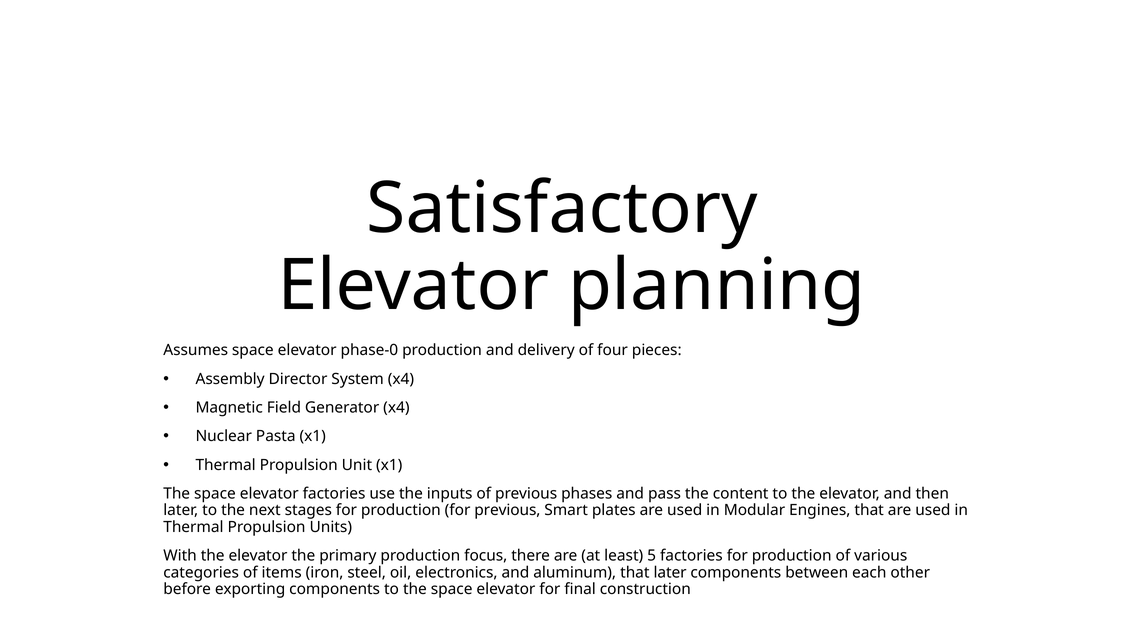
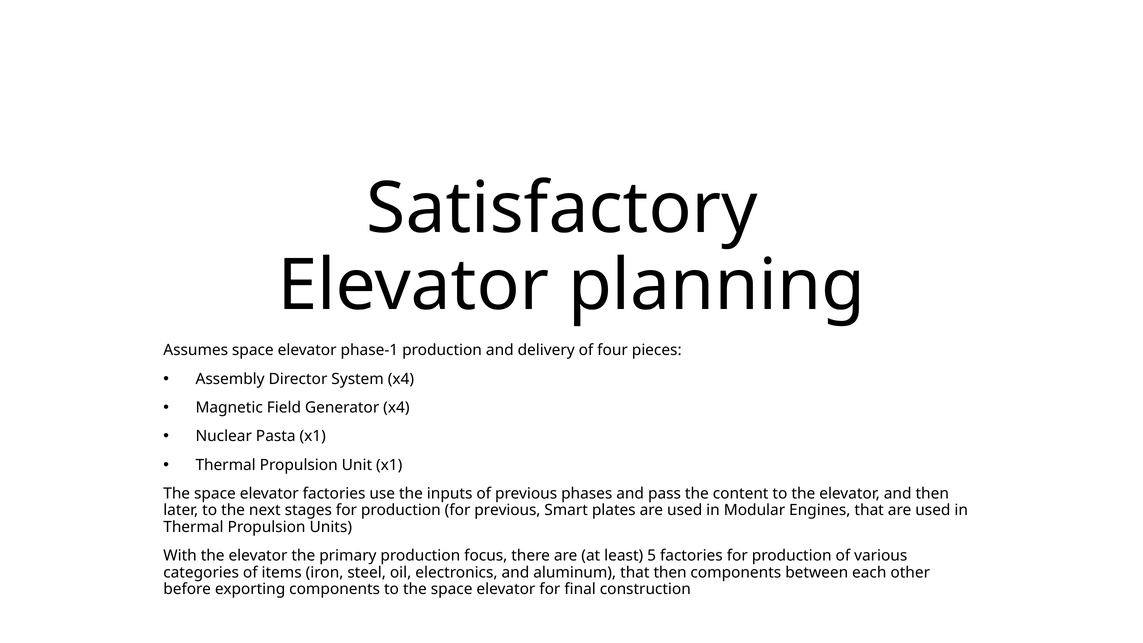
phase-0: phase-0 -> phase-1 (369, 350)
that later: later -> then (670, 572)
